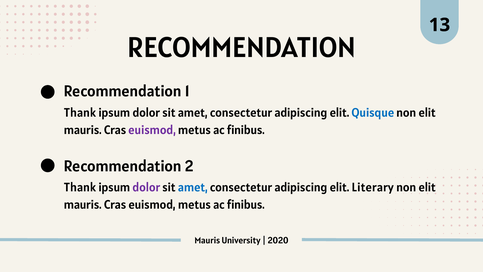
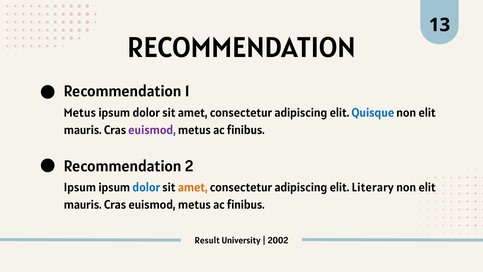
Thank: Thank -> Metus (80, 113)
Thank: Thank -> Ipsum (80, 187)
dolor colour: purple -> blue (146, 187)
amet colour: blue -> orange (193, 187)
Mauris: Mauris -> Result (207, 240)
2020: 2020 -> 2002 (278, 240)
